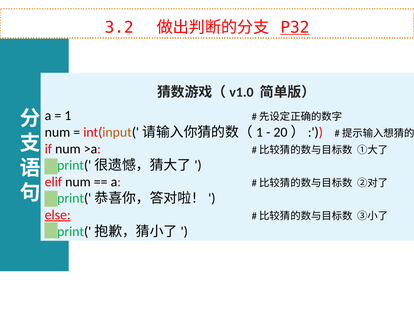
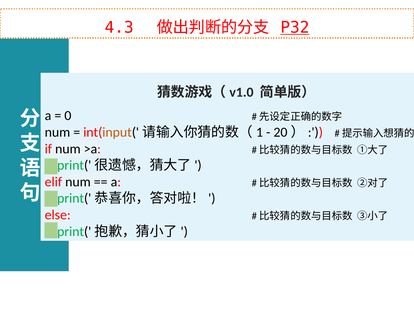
3.2: 3.2 -> 4.3 (119, 27)
1: 1 -> 0 (68, 116)
else underline: present -> none (58, 215)
